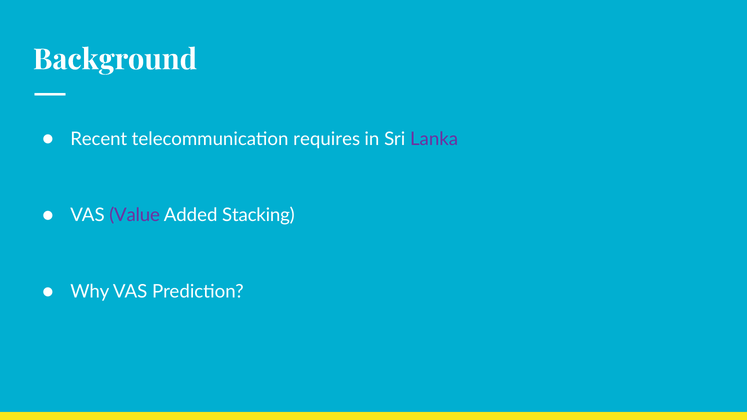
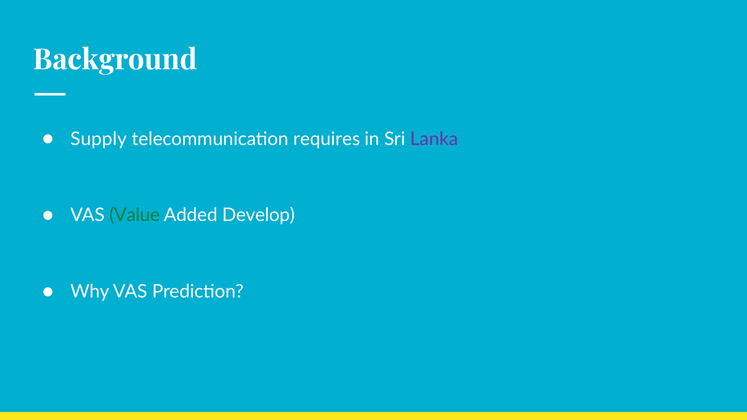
Recent: Recent -> Supply (99, 139)
Value colour: purple -> green (135, 215)
Stacking: Stacking -> Develop (258, 215)
